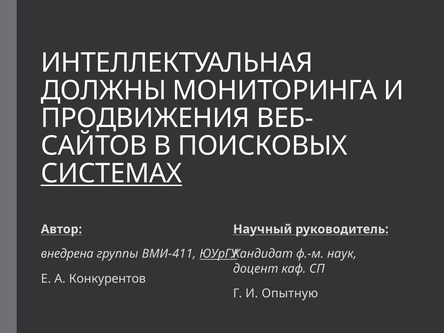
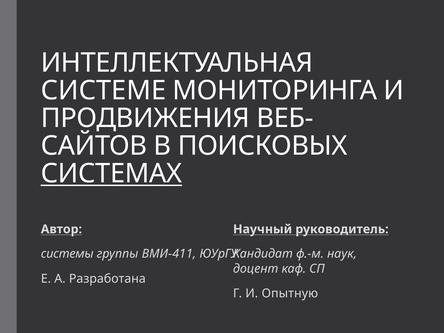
ДОЛЖНЫ: ДОЛЖНЫ -> СИСТЕМЕ (103, 91)
внедрена: внедрена -> системы (67, 254)
ЮУрГУ underline: present -> none (219, 254)
Конкурентов: Конкурентов -> Разработана (107, 279)
